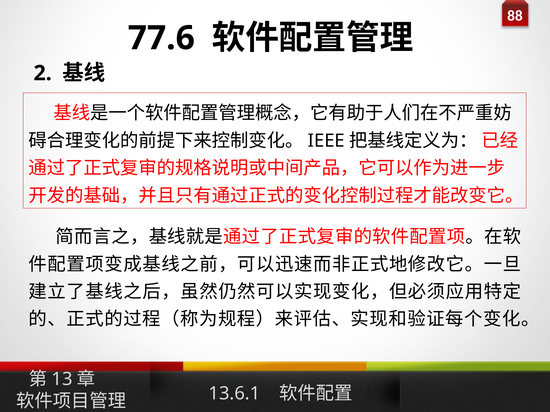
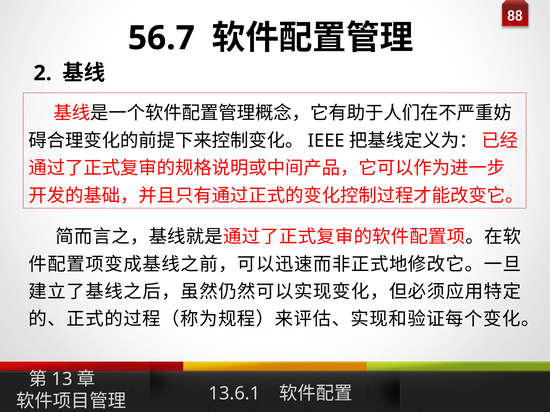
77.6: 77.6 -> 56.7 (161, 38)
